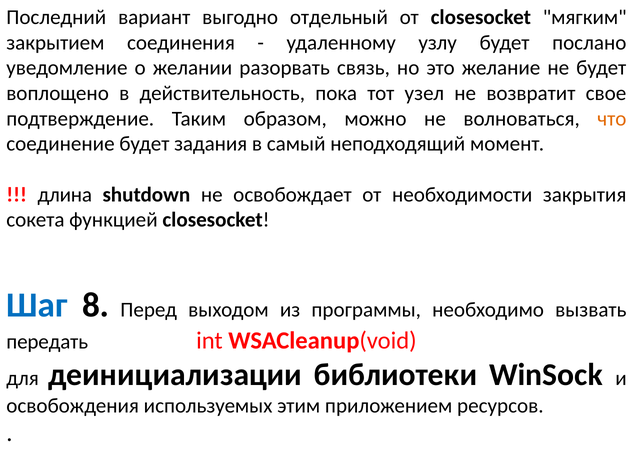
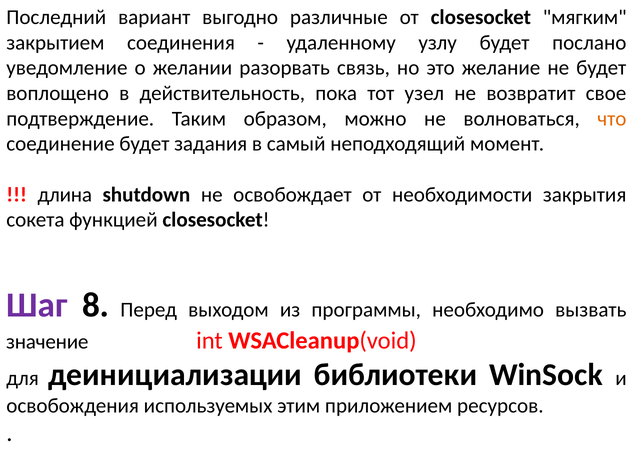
отдельный: отдельный -> различные (339, 17)
Шаг colour: blue -> purple (37, 305)
передать: передать -> значение (47, 341)
